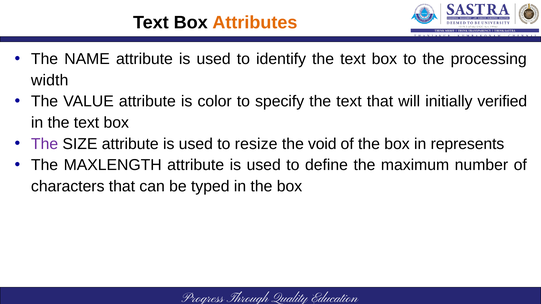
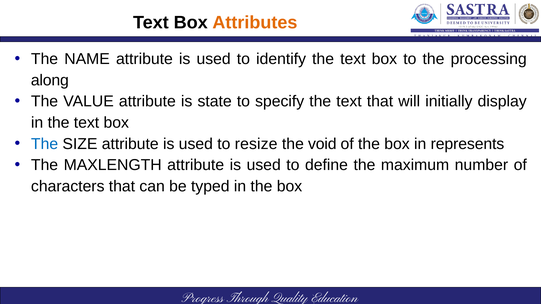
width: width -> along (50, 80)
color: color -> state (215, 102)
verified: verified -> display (502, 102)
The colour: purple -> blue (45, 144)
